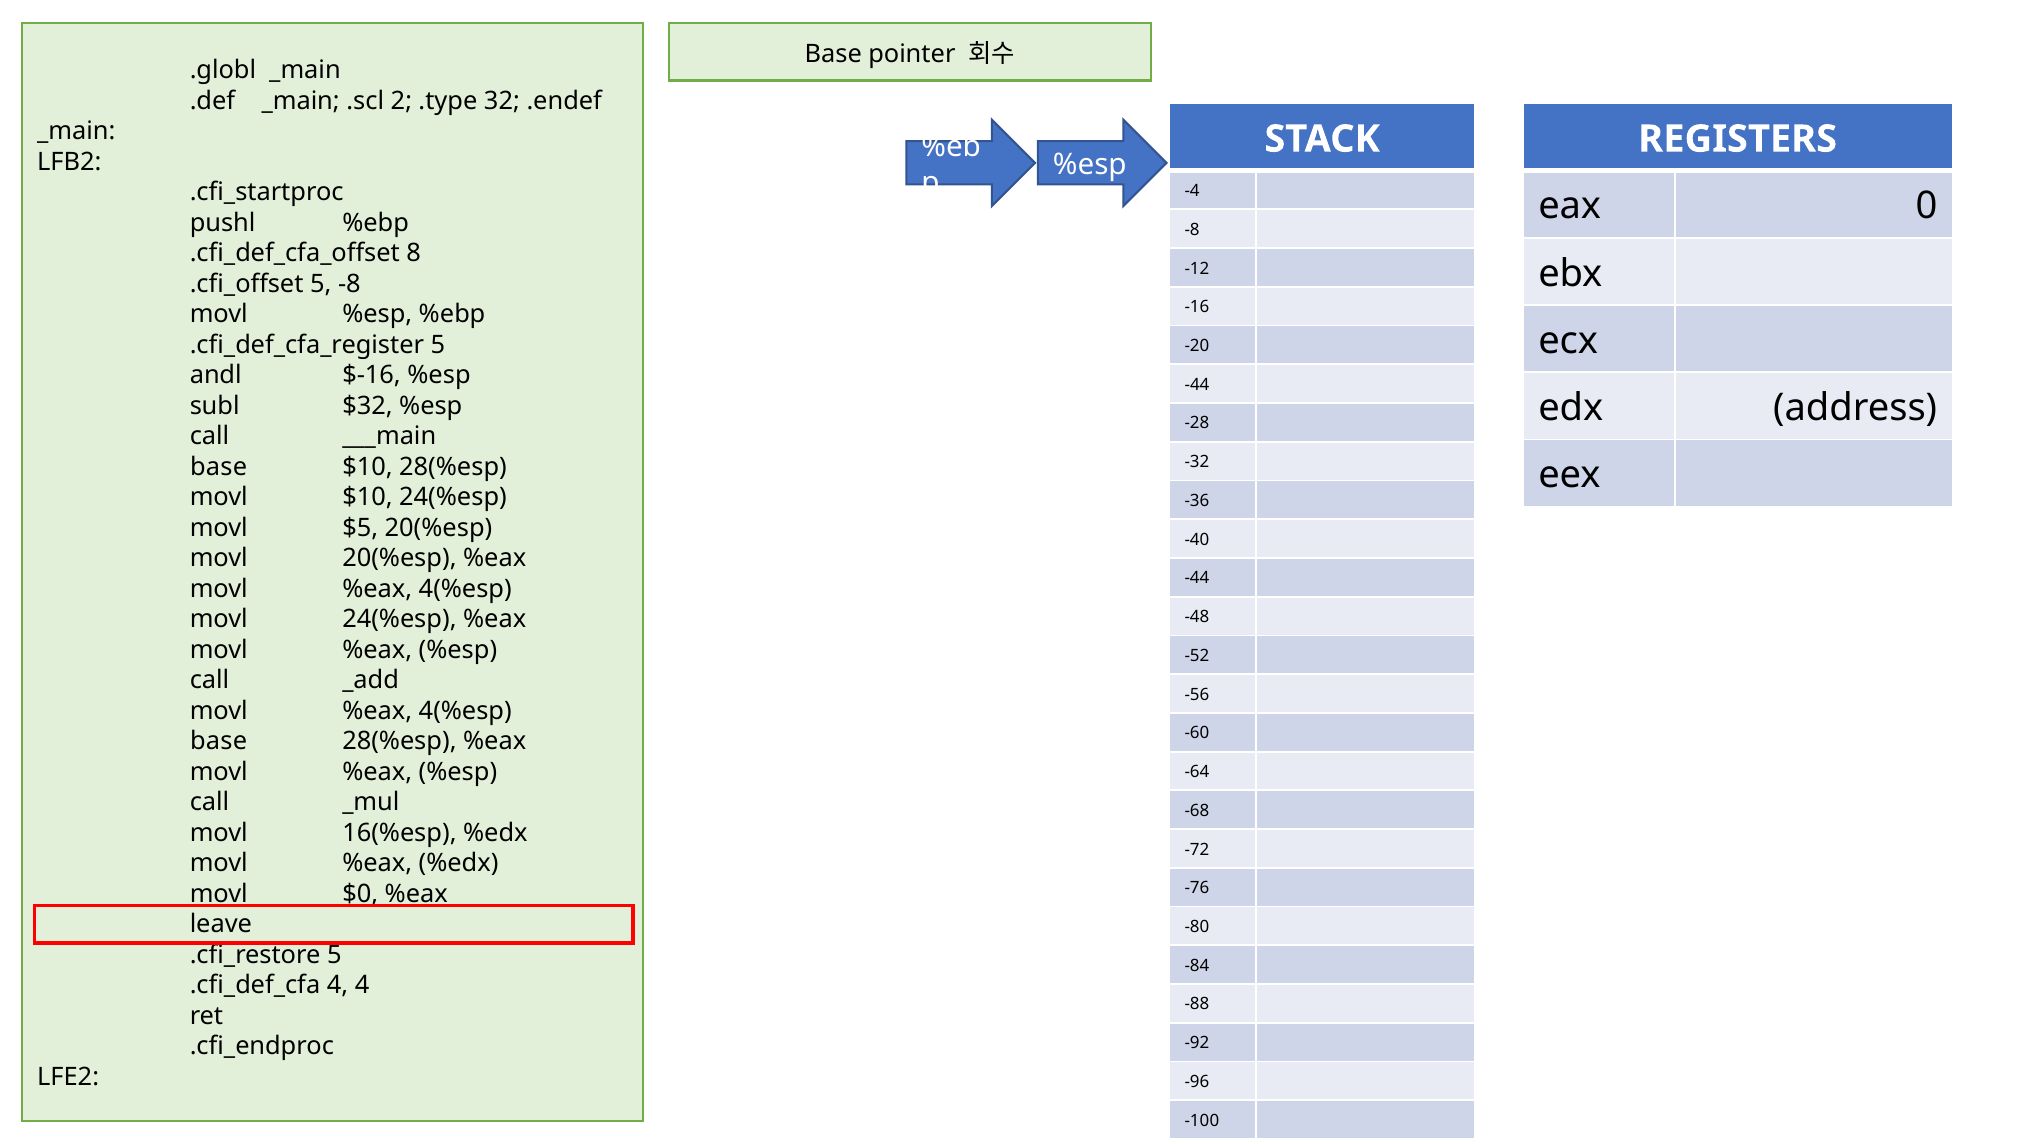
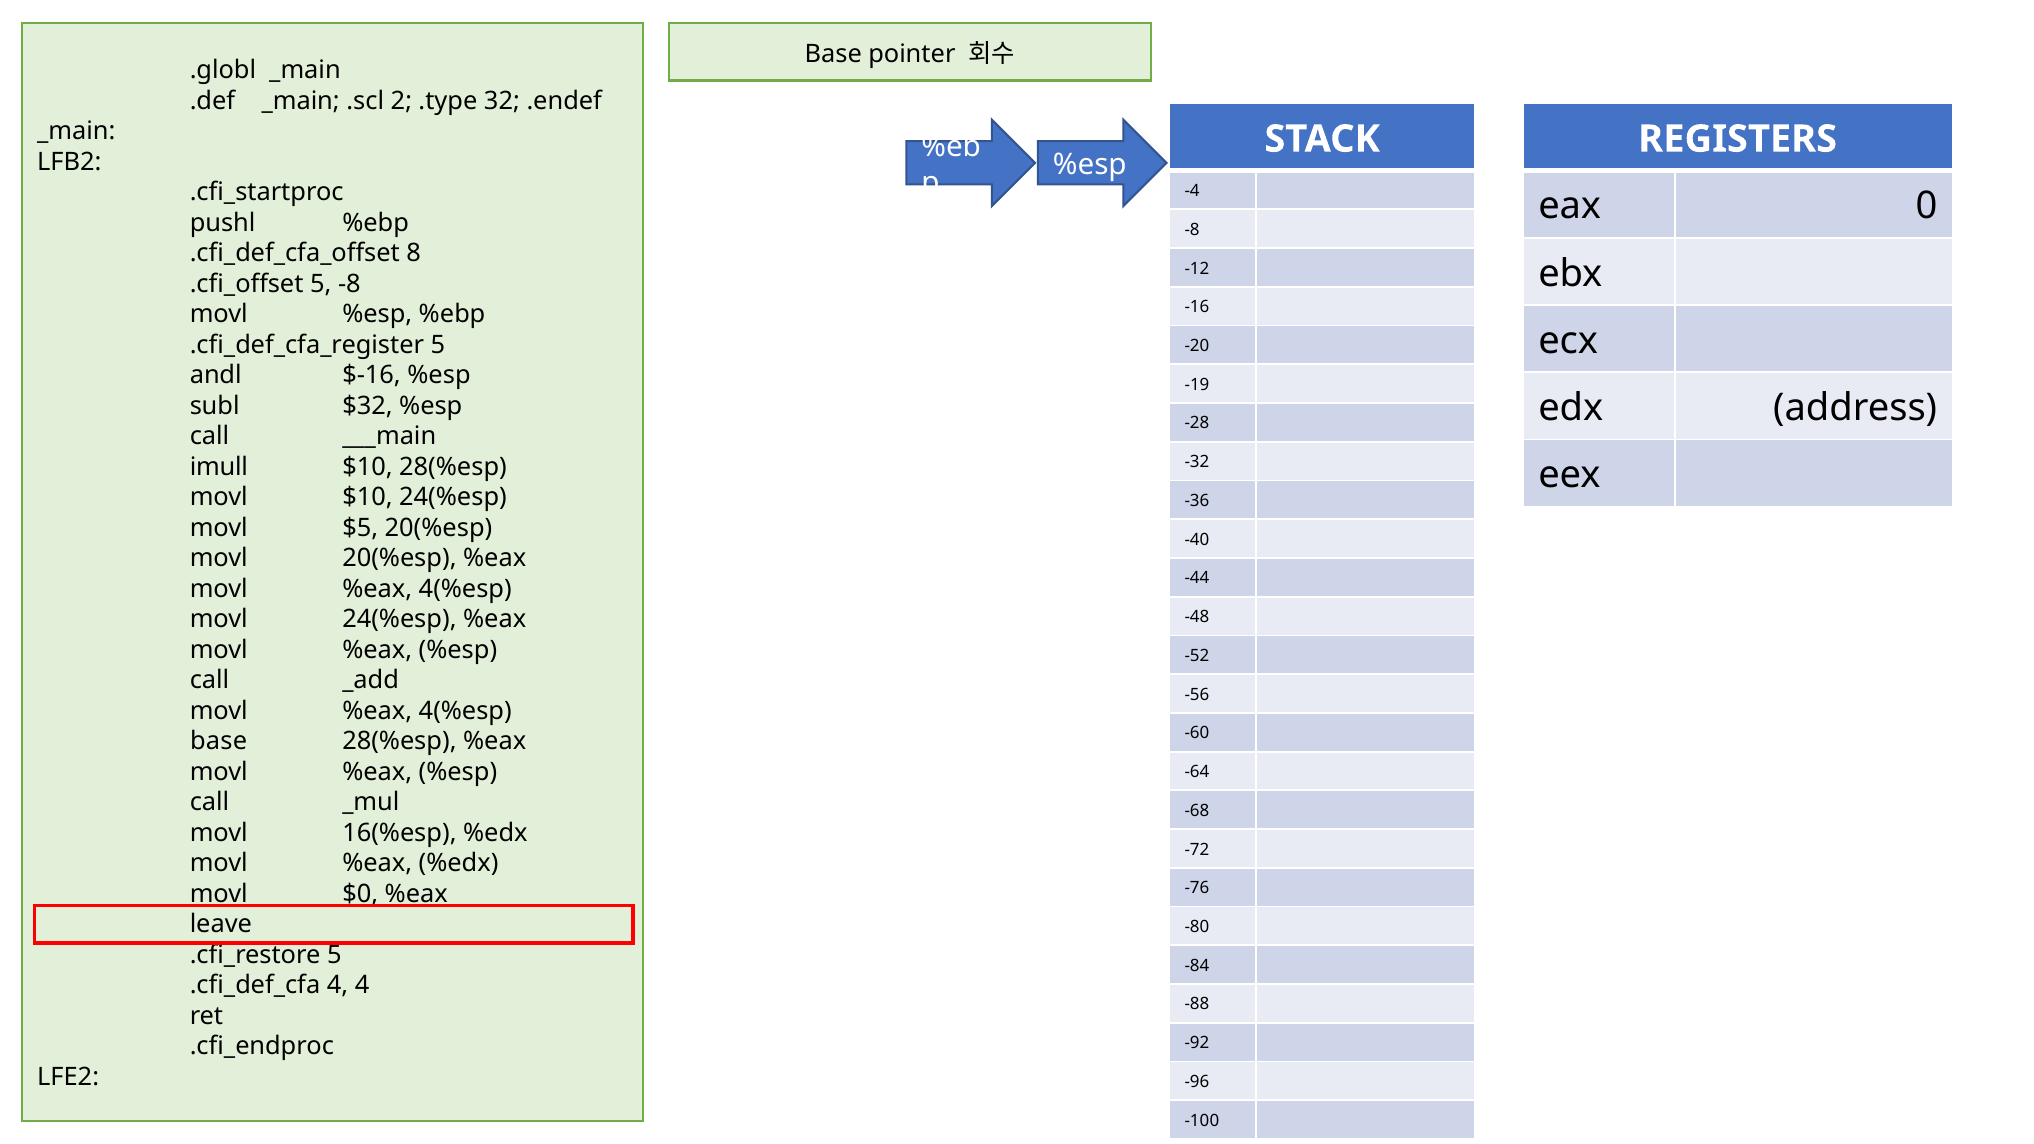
-44: -44 -> -19 (1197, 385)
base: base -> imull (219, 467)
